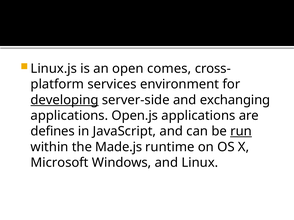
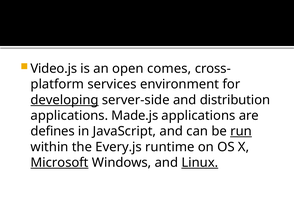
Linux.js: Linux.js -> Video.js (54, 69)
exchanging: exchanging -> distribution (235, 100)
Open.js: Open.js -> Made.js (135, 116)
Made.js: Made.js -> Every.js (119, 147)
Microsoft underline: none -> present (60, 163)
Linux underline: none -> present (200, 163)
